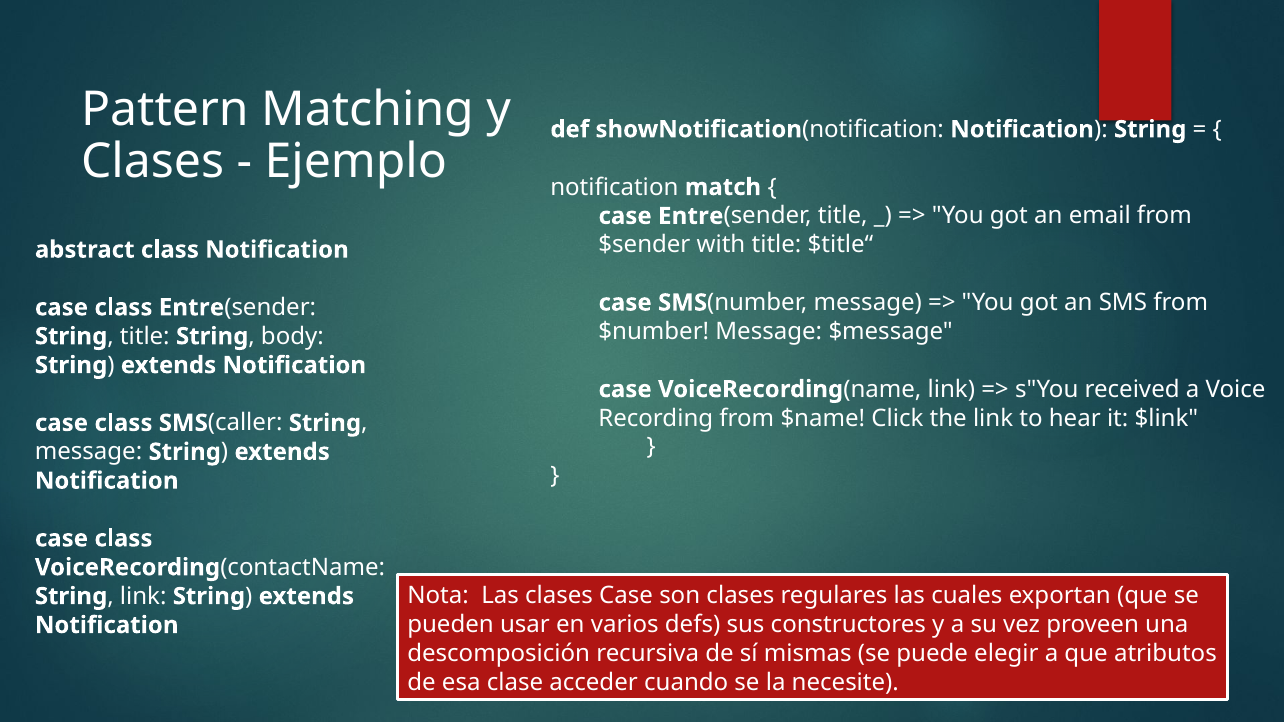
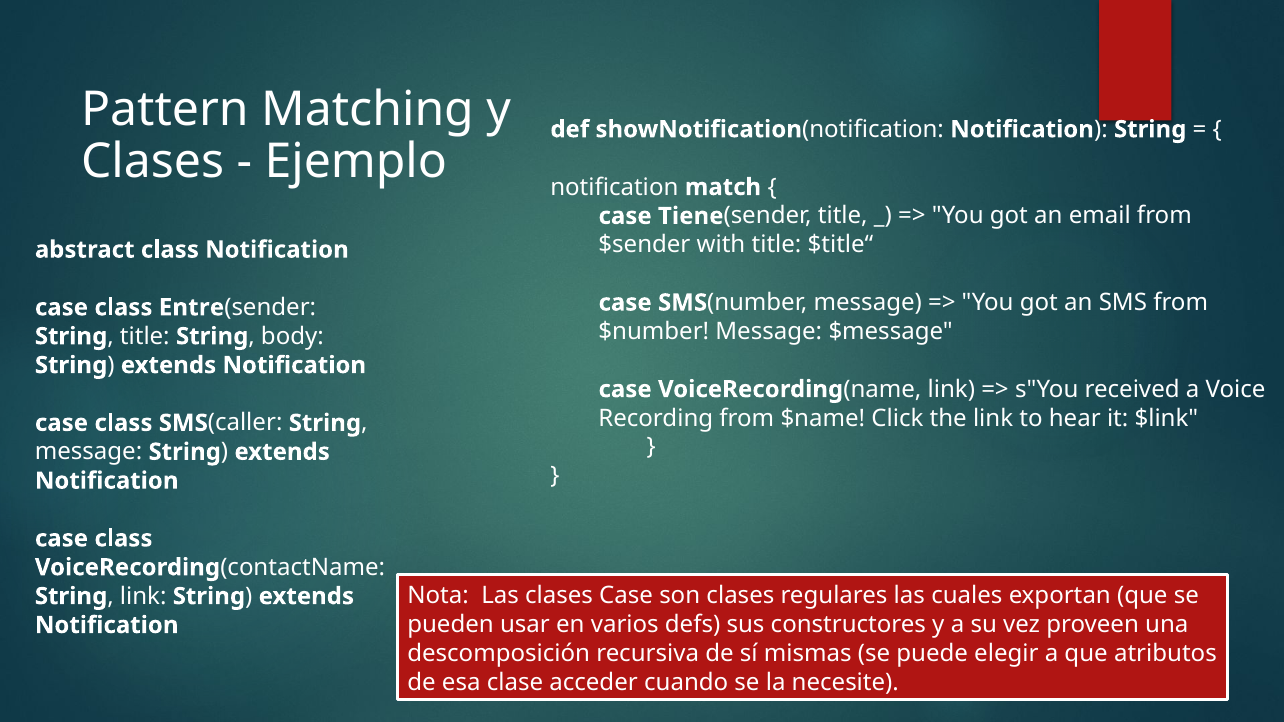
case Entre: Entre -> Tiene (691, 216)
